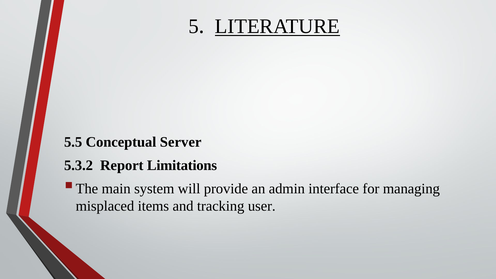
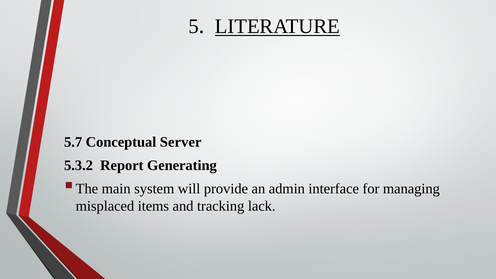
5.5: 5.5 -> 5.7 (73, 142)
Limitations: Limitations -> Generating (182, 165)
user: user -> lack (262, 206)
